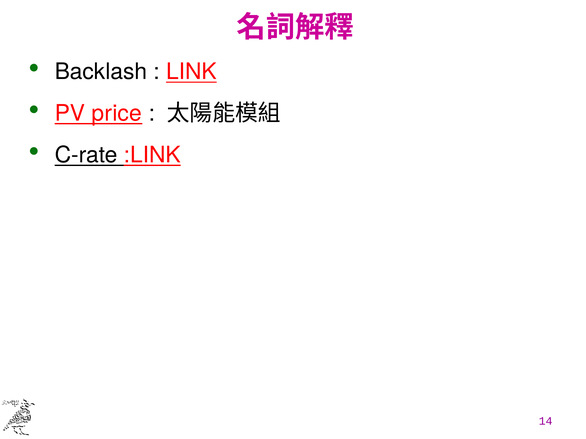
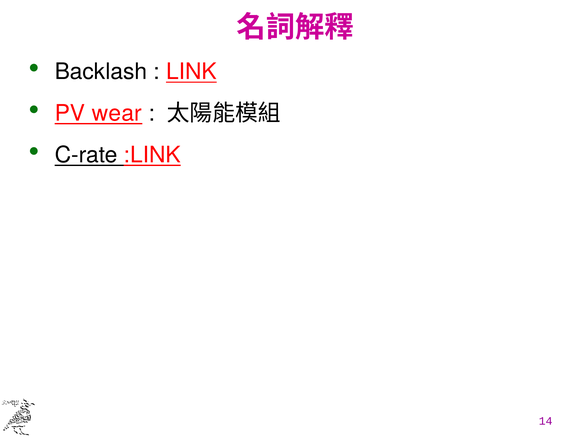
price: price -> wear (117, 113)
